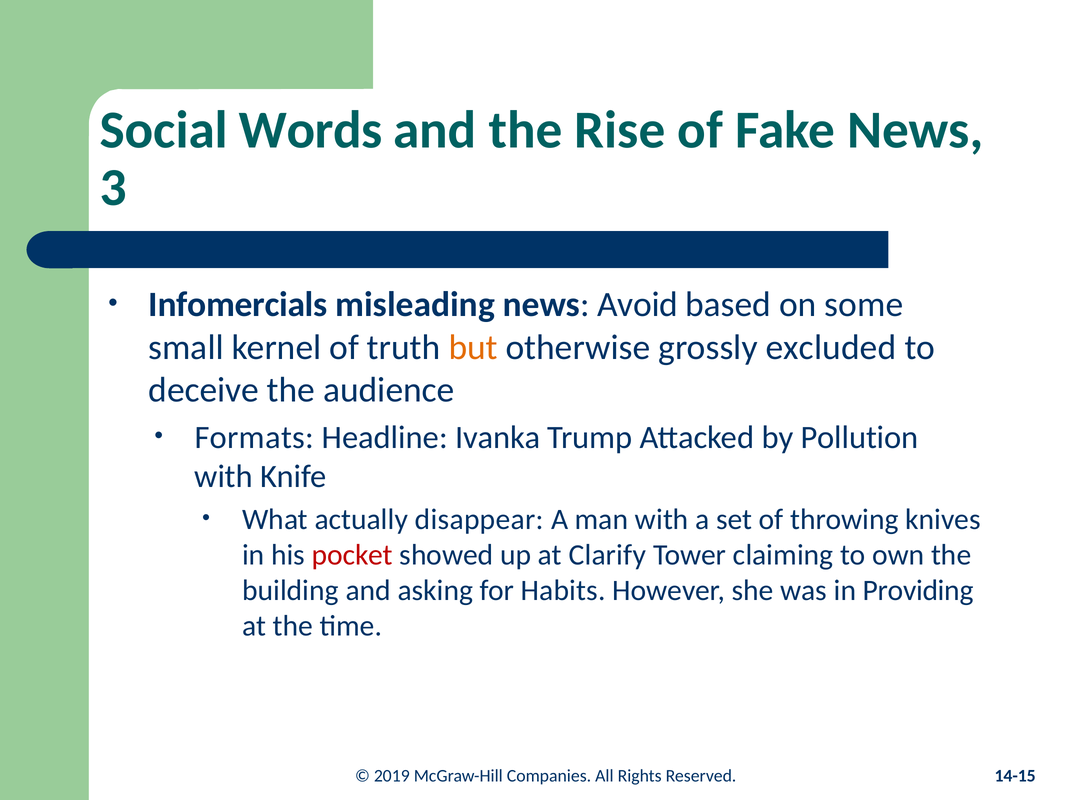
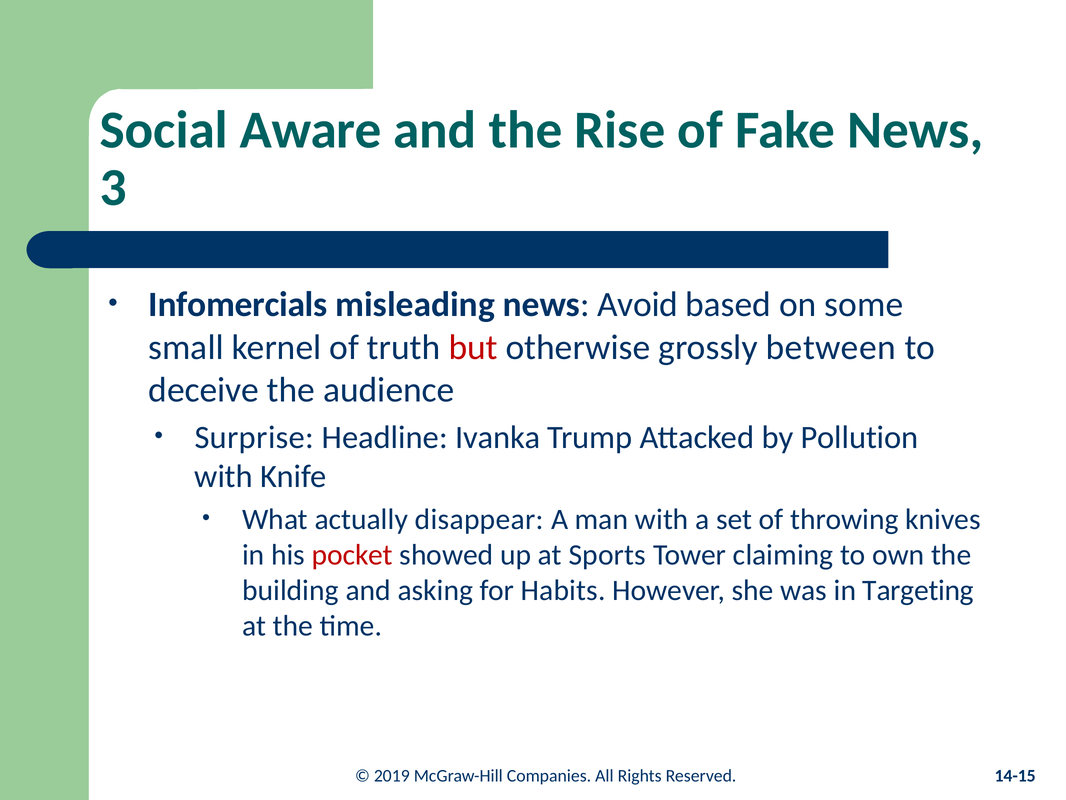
Words: Words -> Aware (311, 130)
but colour: orange -> red (473, 347)
excluded: excluded -> between (831, 347)
Formats: Formats -> Surprise (254, 437)
Clarify: Clarify -> Sports (607, 555)
Providing: Providing -> Targeting (918, 590)
